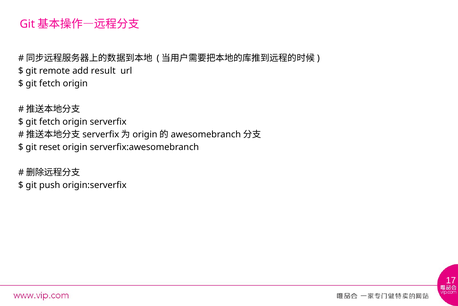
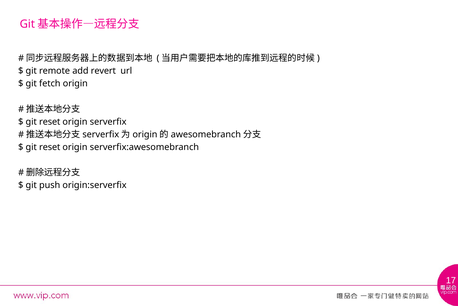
result: result -> revert (103, 71)
fetch: fetch -> reset (50, 121)
